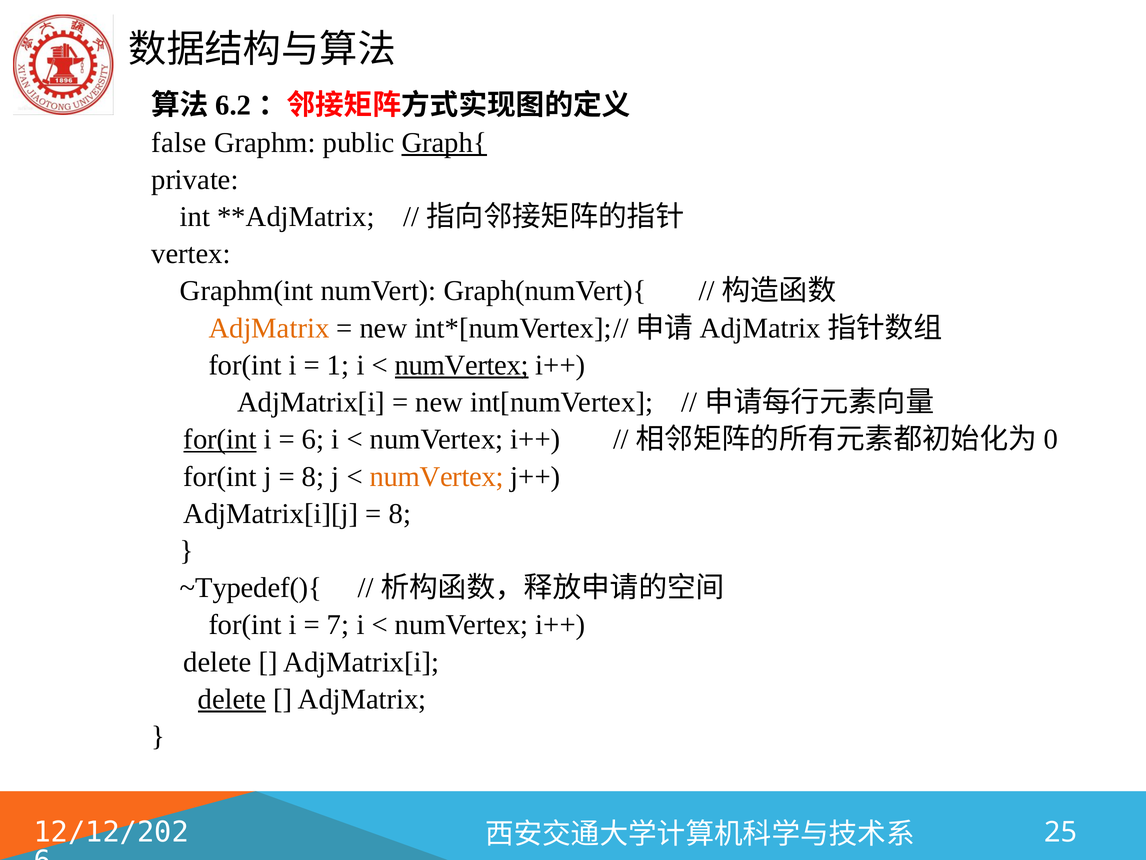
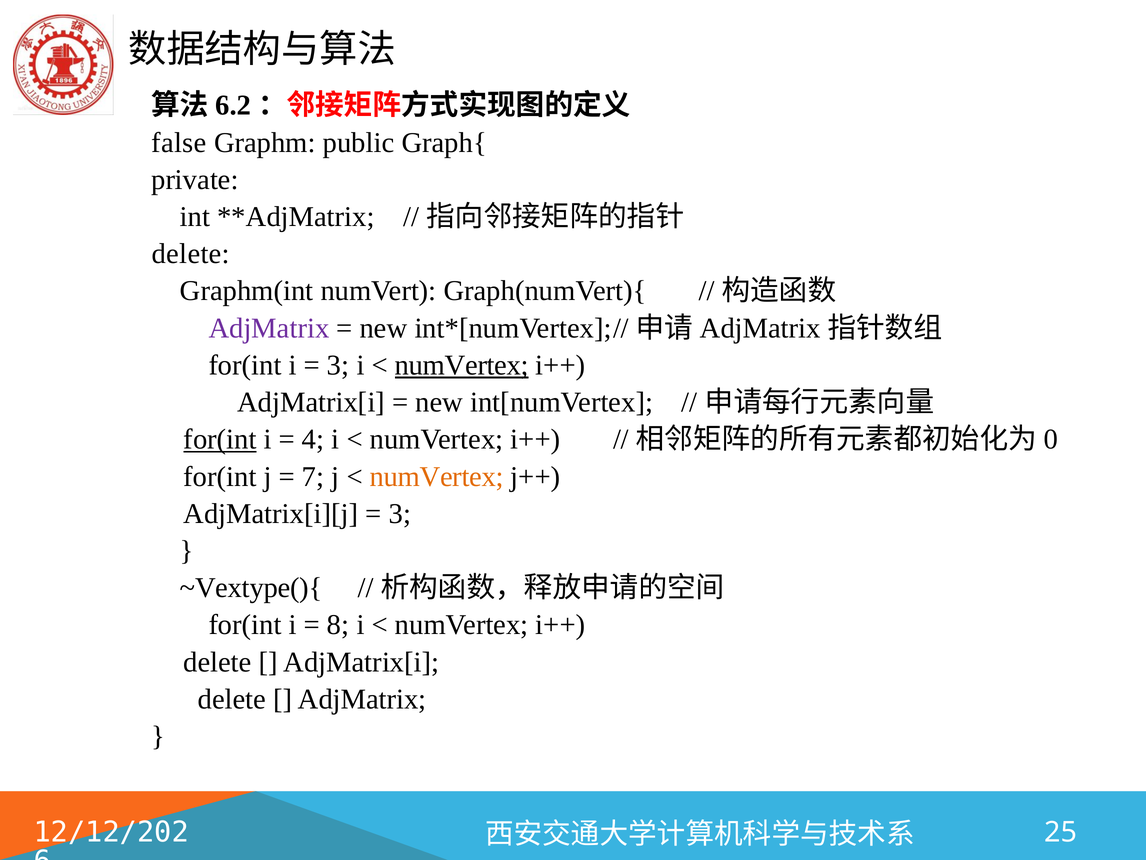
Graph{ underline: present -> none (444, 143)
vertex: vertex -> delete (191, 254)
AdjMatrix colour: orange -> purple (269, 328)
1: 1 -> 3 (338, 365)
6: 6 -> 4 (313, 439)
8: 8 -> 7 (313, 476)
8: 8 -> 3 (400, 513)
~Typedef(){: ~Typedef(){ -> ~Vextype(){ (251, 588)
7: 7 -> 8 (338, 625)
delete underline: present -> none (232, 699)
